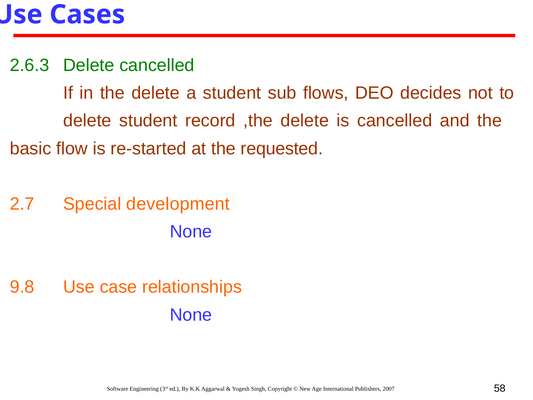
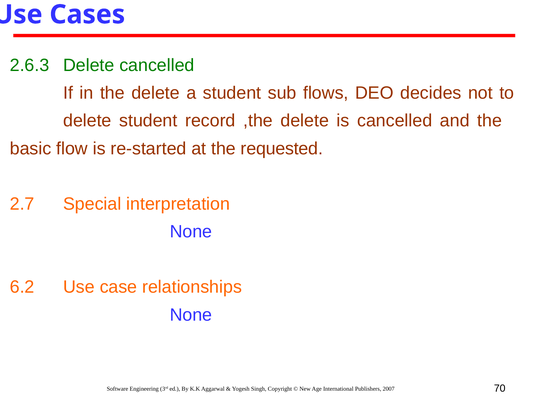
development: development -> interpretation (178, 204)
9.8: 9.8 -> 6.2 (22, 287)
58: 58 -> 70 (500, 388)
